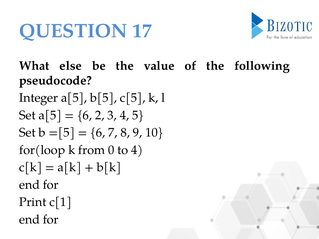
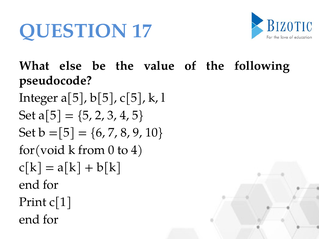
6: 6 -> 5 (85, 115)
for(loop: for(loop -> for(void (42, 150)
